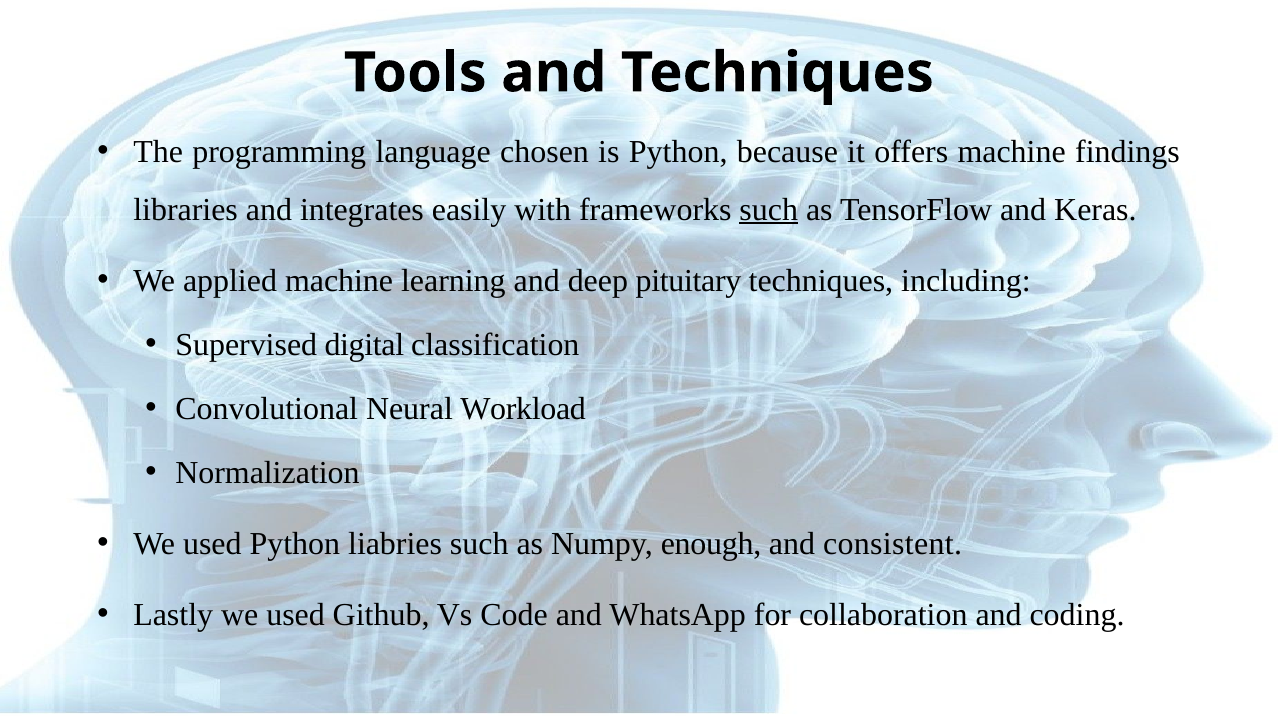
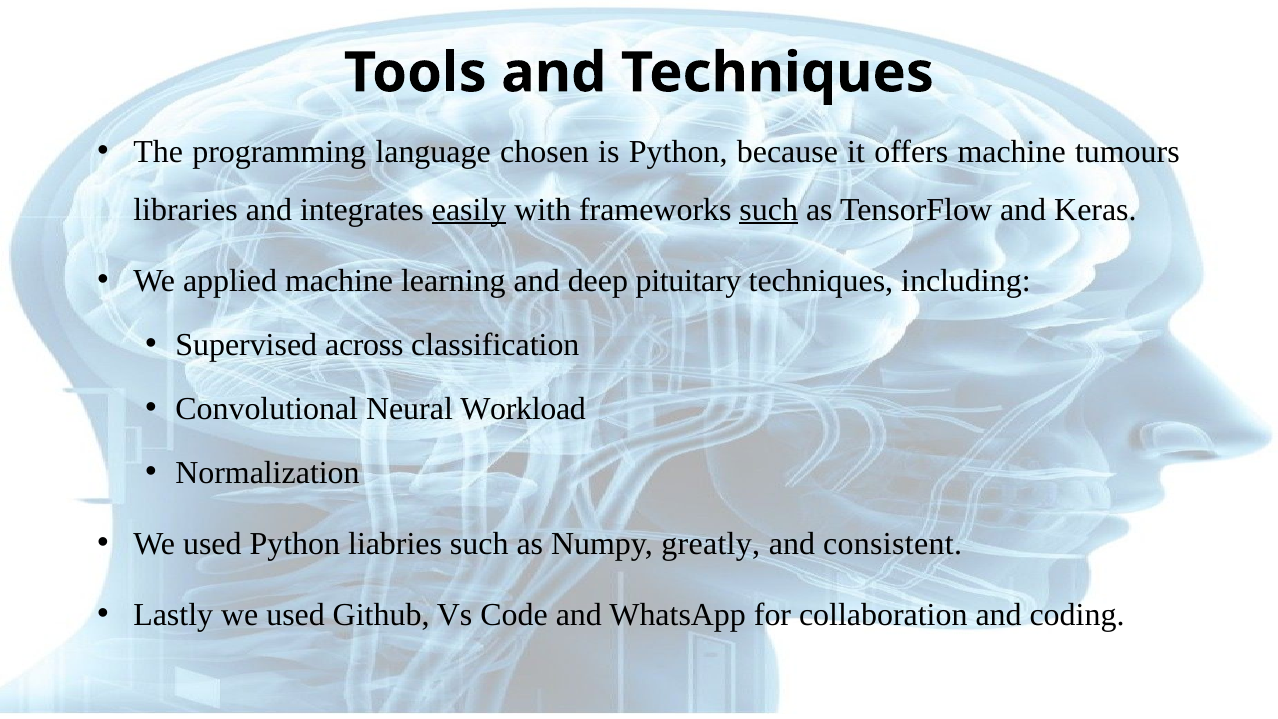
findings: findings -> tumours (1127, 152)
easily underline: none -> present (469, 210)
digital: digital -> across (364, 345)
enough: enough -> greatly (711, 544)
